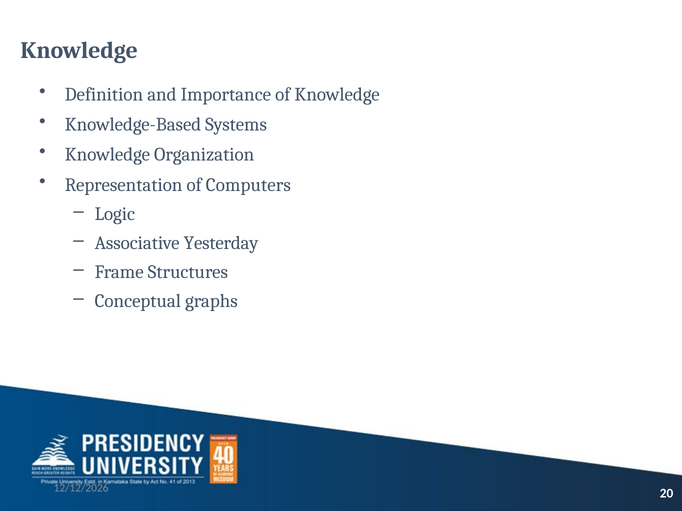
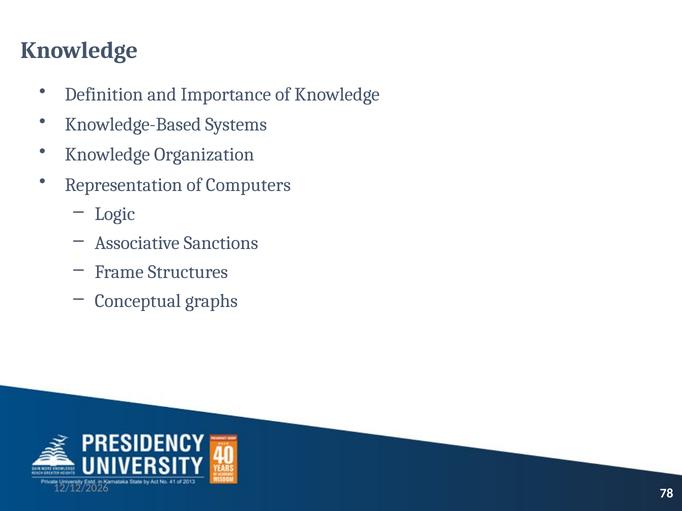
Yesterday: Yesterday -> Sanctions (221, 243)
20: 20 -> 78 (667, 494)
